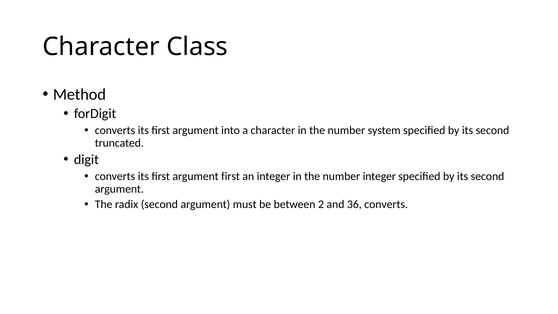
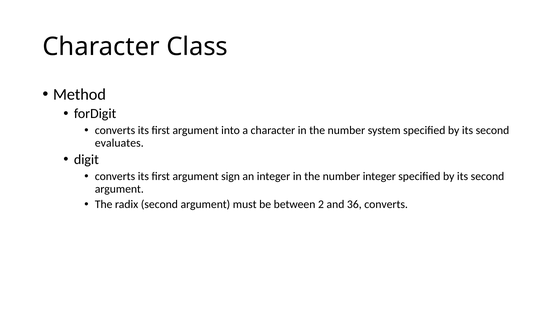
truncated: truncated -> evaluates (119, 143)
argument first: first -> sign (231, 176)
